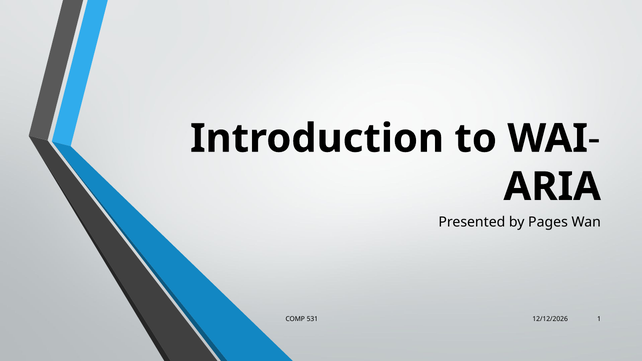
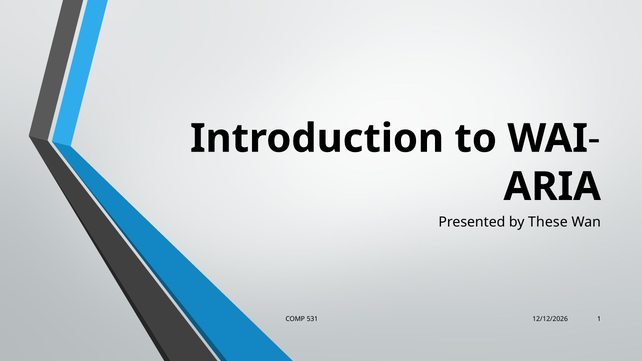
Pages: Pages -> These (548, 222)
